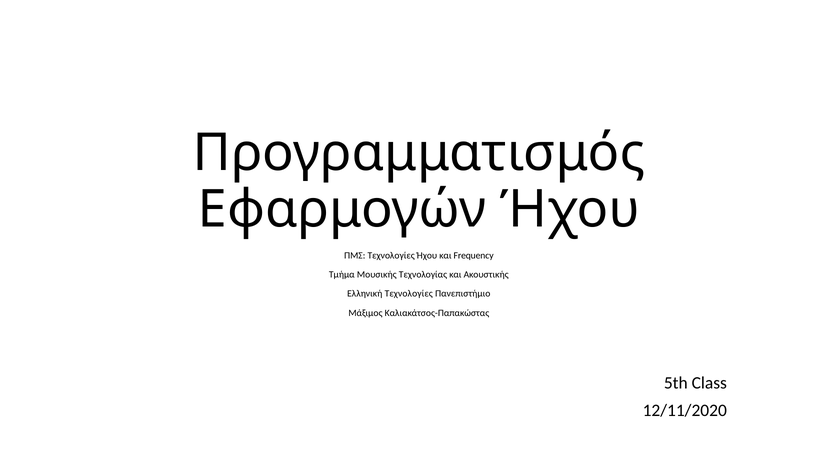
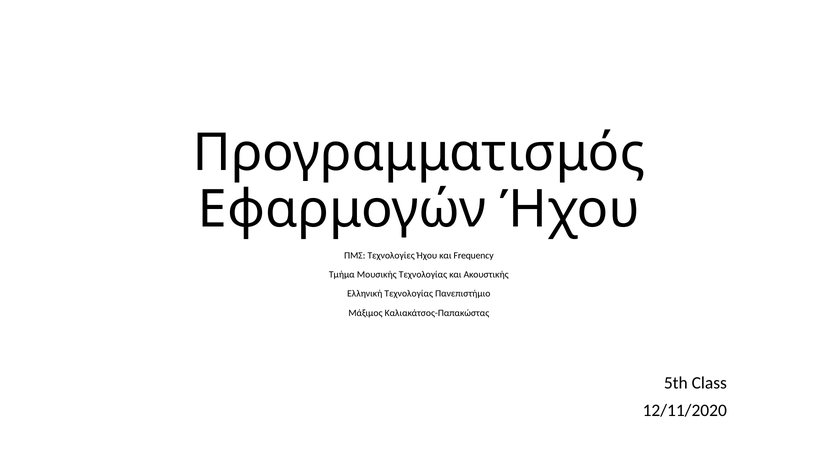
Ελληνική Τεχνολογίες: Τεχνολογίες -> Τεχνολογίας (409, 294)
